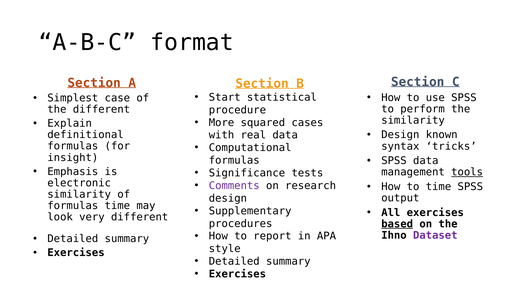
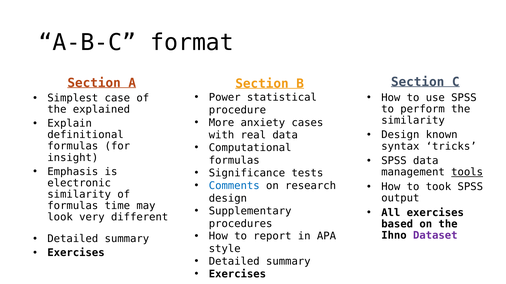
Start: Start -> Power (225, 97)
the different: different -> explained (101, 110)
squared: squared -> anxiety (263, 123)
Comments colour: purple -> blue (234, 186)
to time: time -> took (438, 187)
based underline: present -> none (397, 224)
